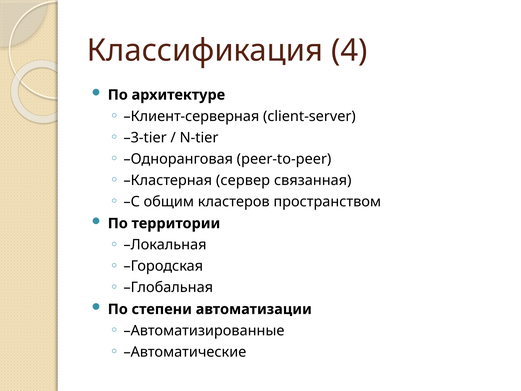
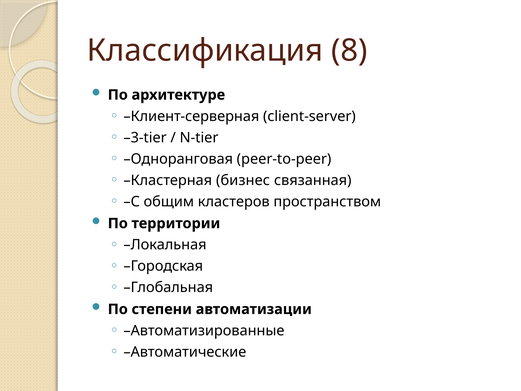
4: 4 -> 8 (349, 50)
сервер: сервер -> бизнес (243, 180)
